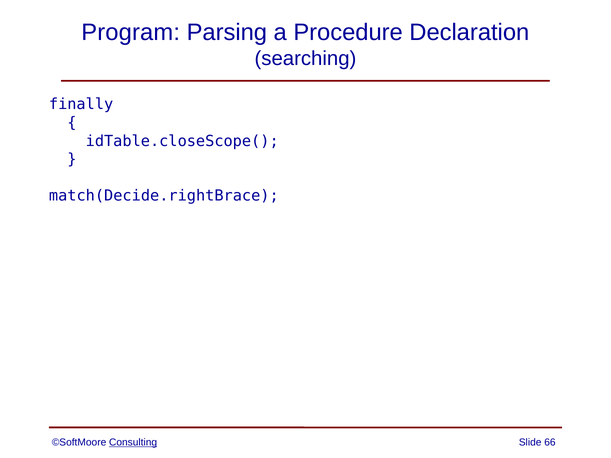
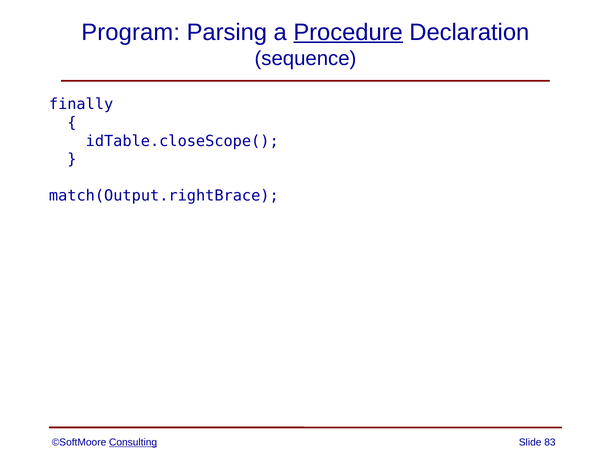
Procedure underline: none -> present (348, 32)
searching: searching -> sequence (305, 58)
match(Decide.rightBrace: match(Decide.rightBrace -> match(Output.rightBrace (164, 196)
66: 66 -> 83 (550, 443)
